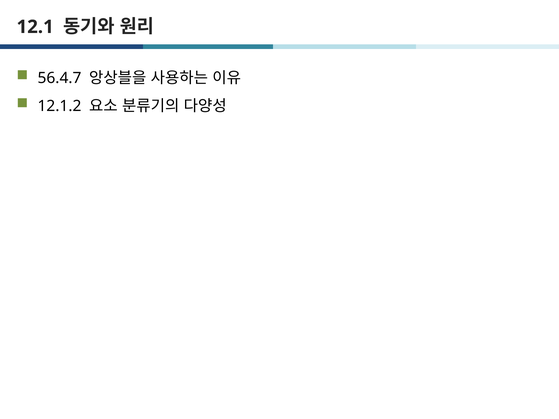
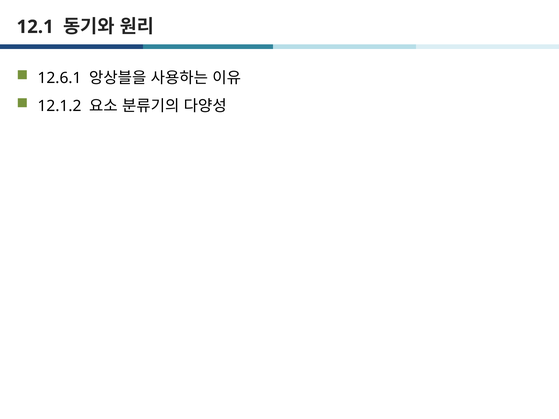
56.4.7: 56.4.7 -> 12.6.1 (59, 78)
